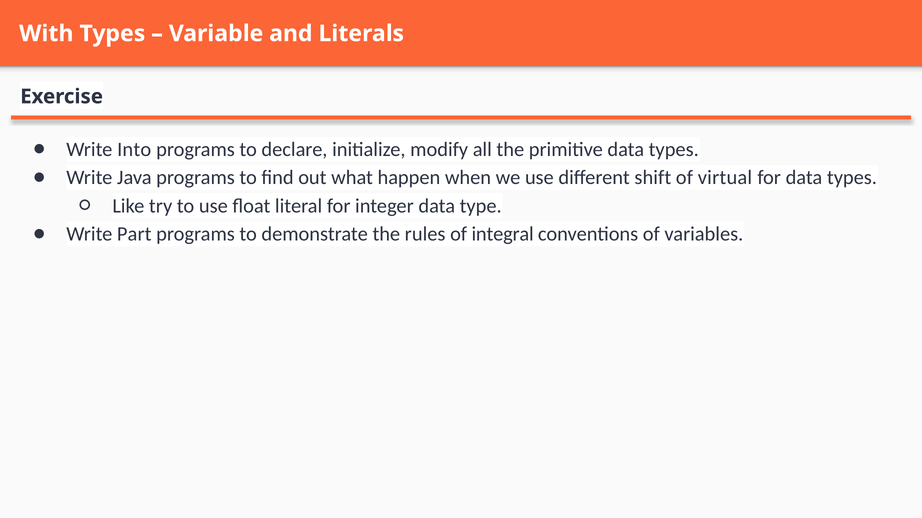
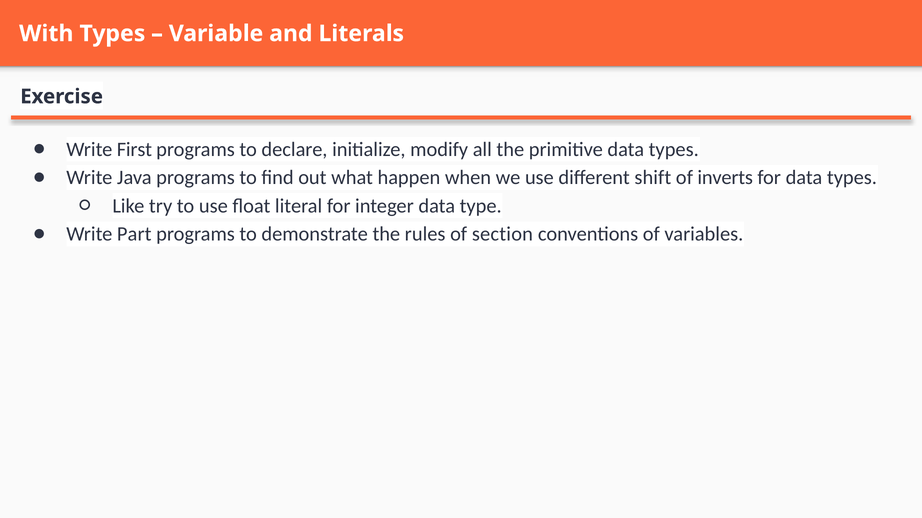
Into: Into -> First (134, 150)
virtual: virtual -> inverts (725, 178)
integral: integral -> section (502, 234)
